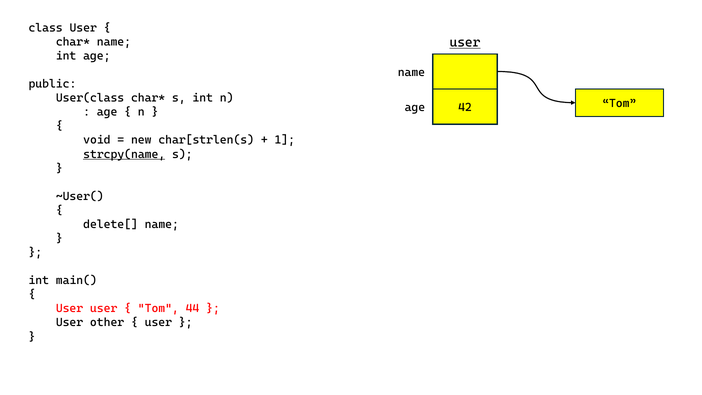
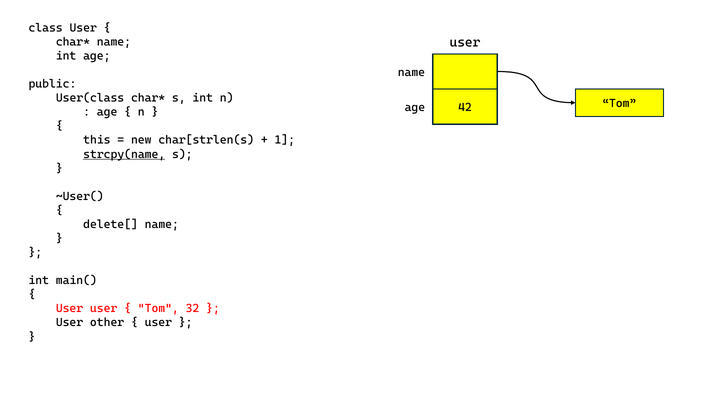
user underline: present -> none (465, 43)
void: void -> this (97, 140)
44: 44 -> 32 (192, 308)
